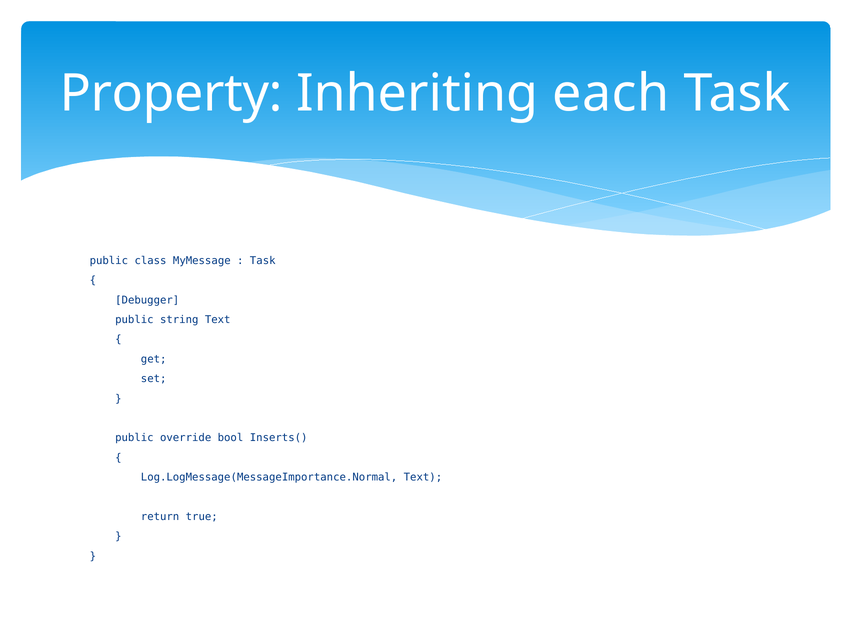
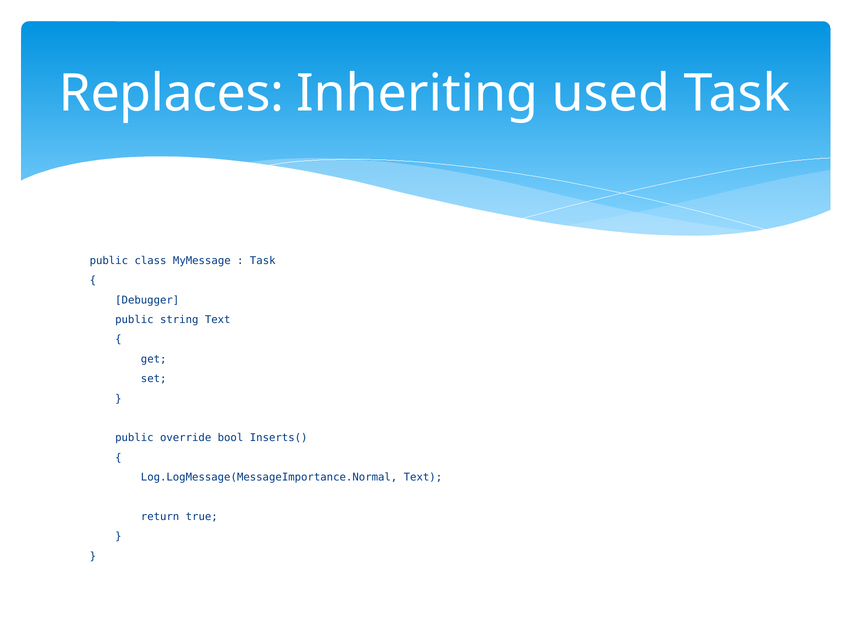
Property: Property -> Replaces (171, 93)
each: each -> used (611, 93)
